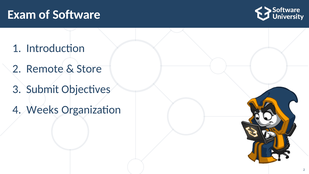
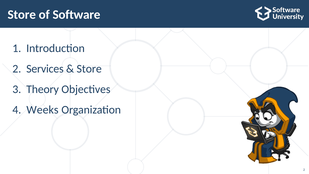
Exam: Exam -> Store (22, 15)
Remote: Remote -> Services (45, 69)
Submit: Submit -> Theory (43, 89)
